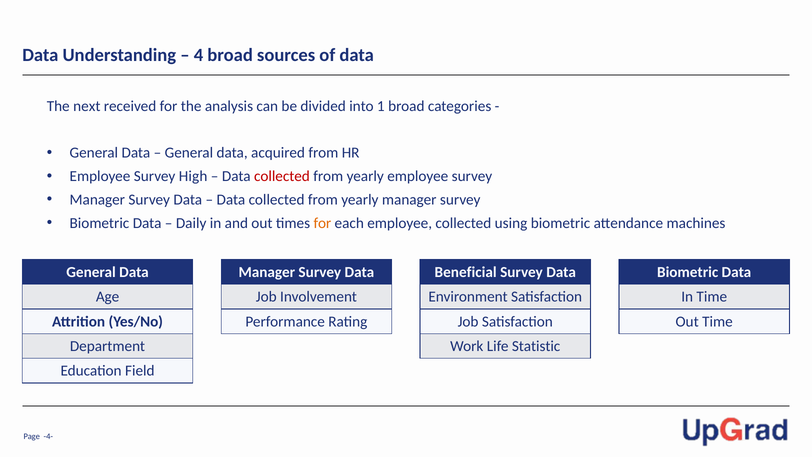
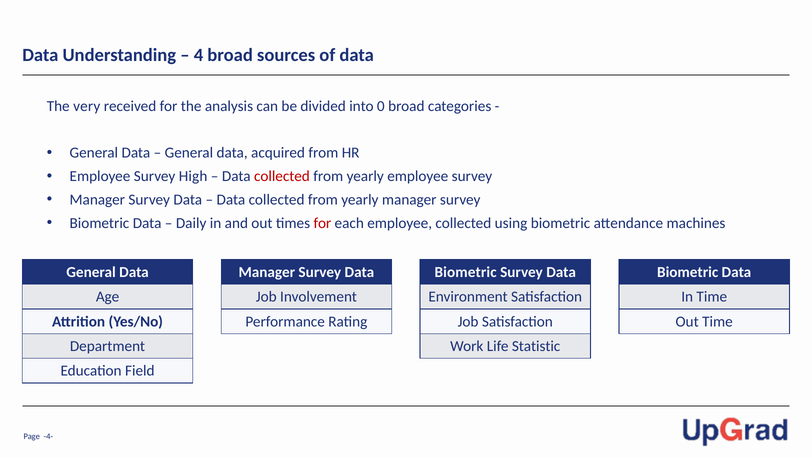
next: next -> very (87, 106)
1: 1 -> 0 (381, 106)
for colour: orange -> red (322, 223)
Beneficial: Beneficial -> Biometric (466, 272)
